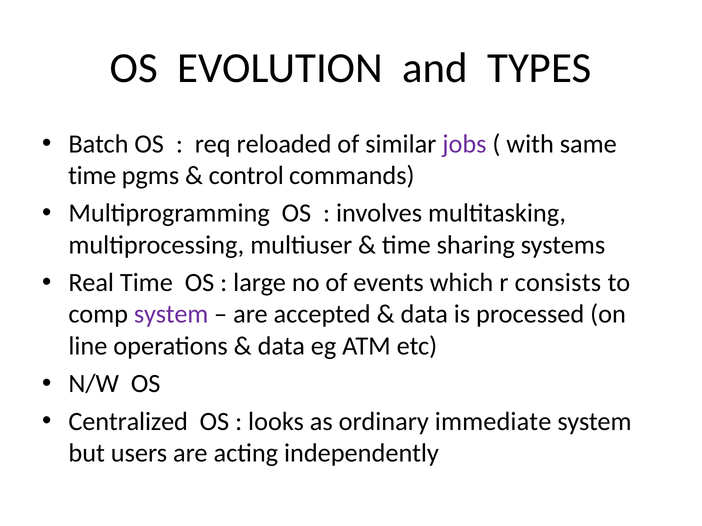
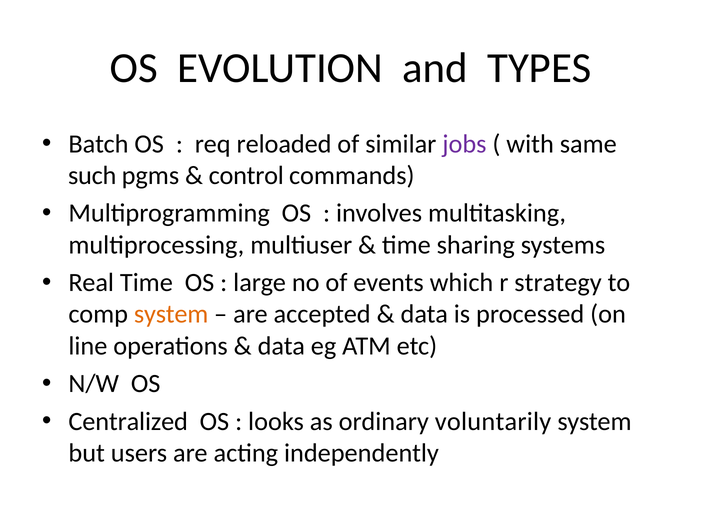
time: time -> such (92, 176)
consists: consists -> strategy (558, 283)
system colour: purple -> orange (171, 315)
immediate: immediate -> voluntarily (493, 422)
